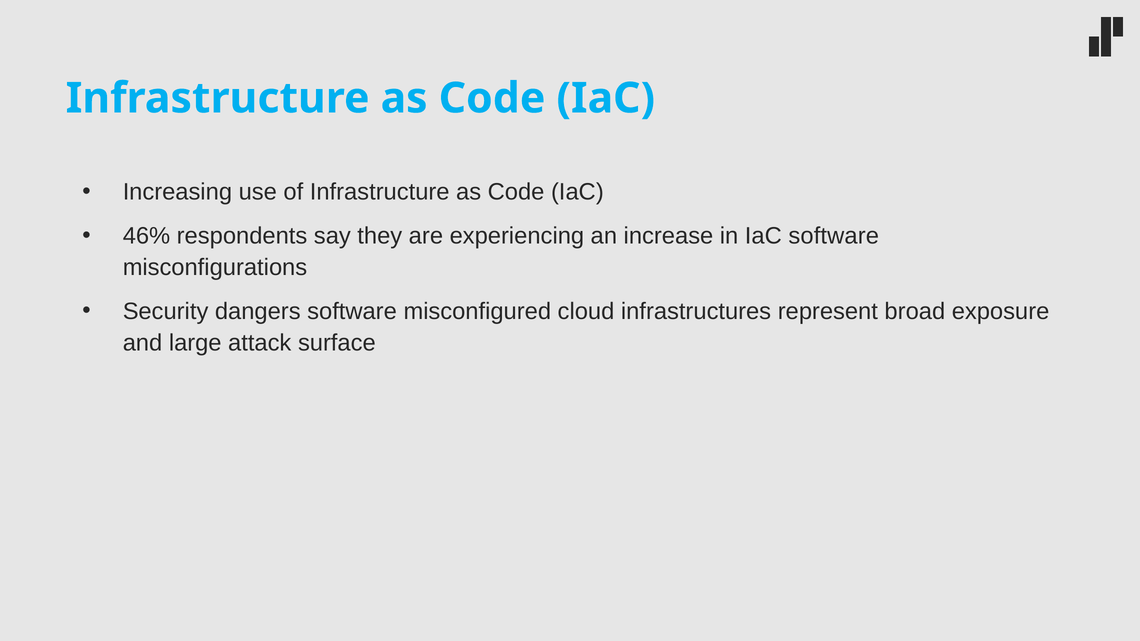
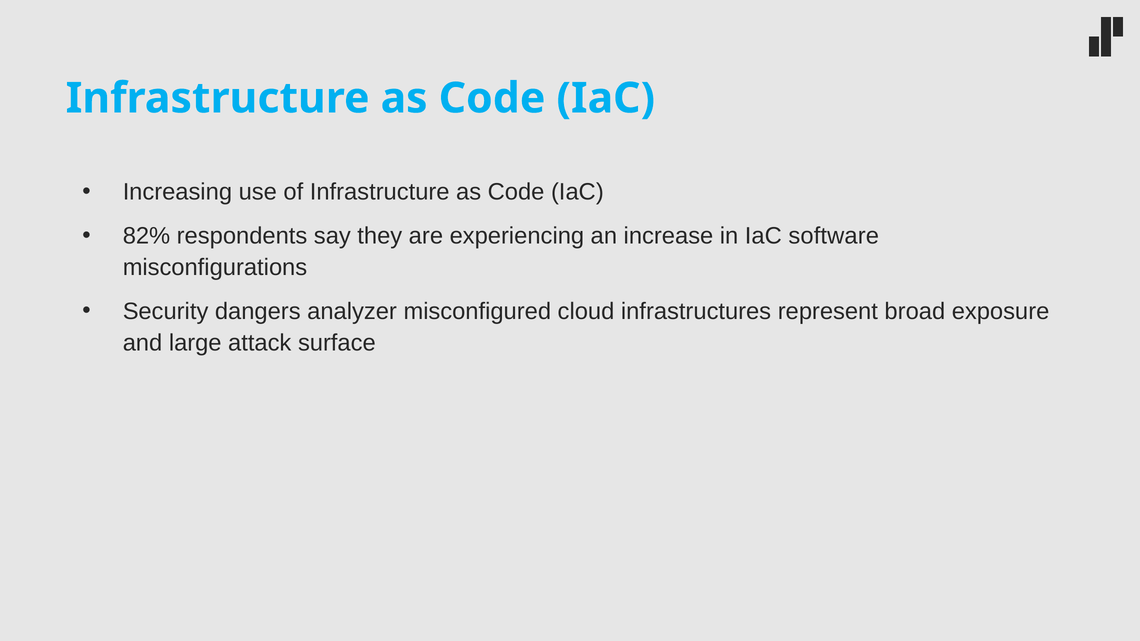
46%: 46% -> 82% (146, 236)
dangers software: software -> analyzer (352, 311)
